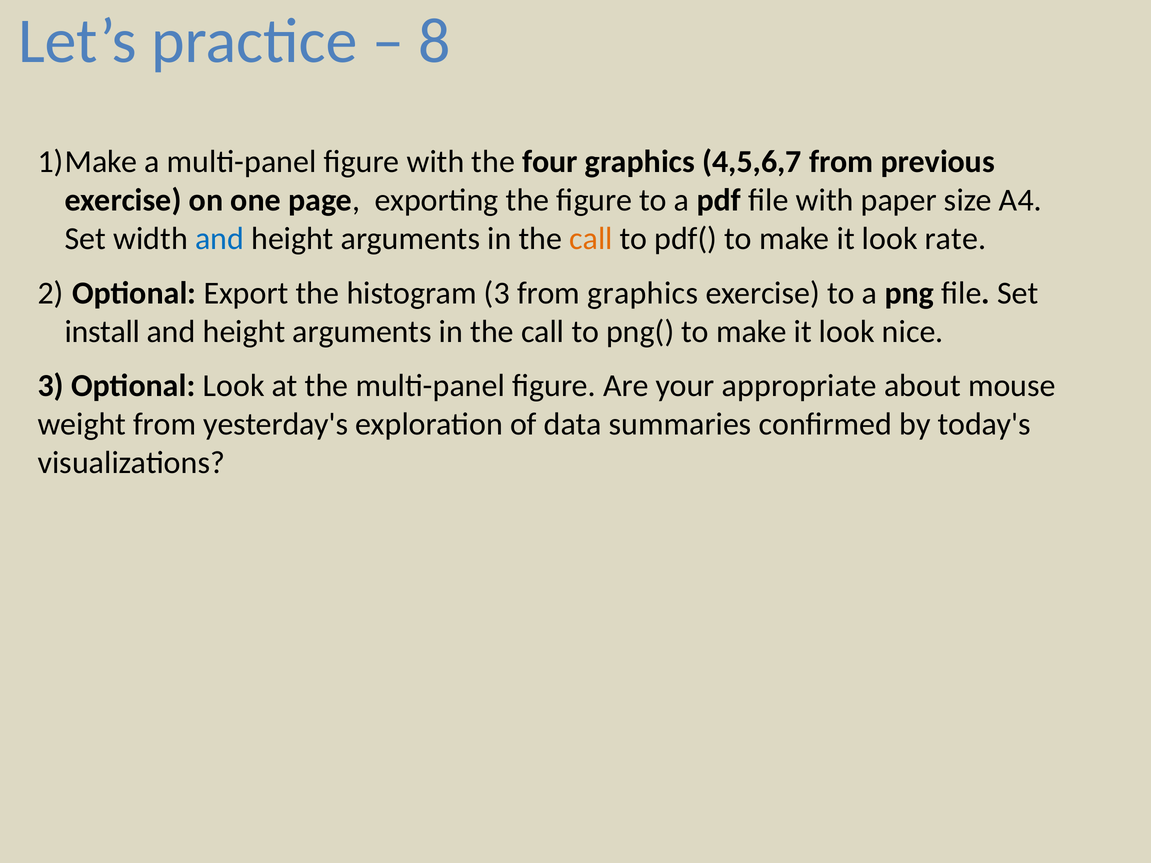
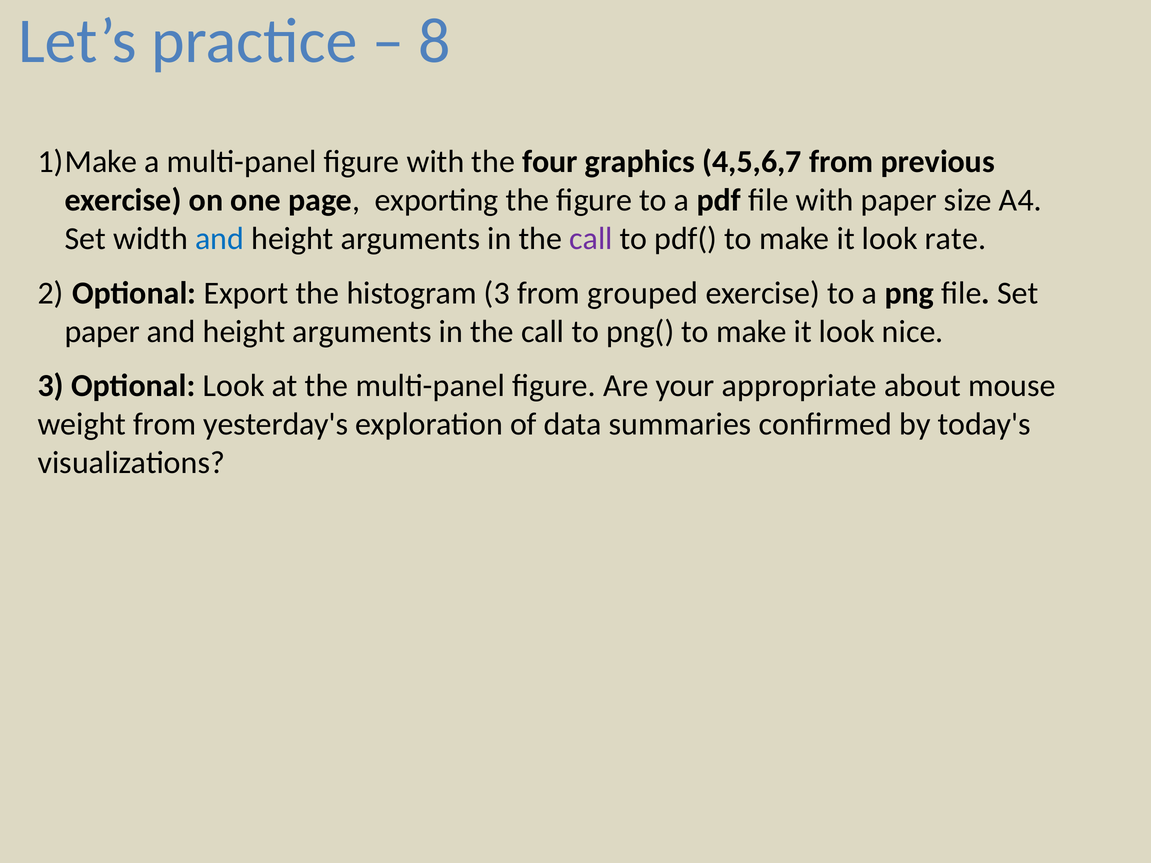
call colour: orange -> purple (591, 239)
from graphics: graphics -> grouped (643, 293)
install: install -> paper (102, 332)
